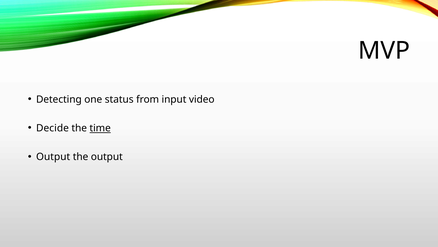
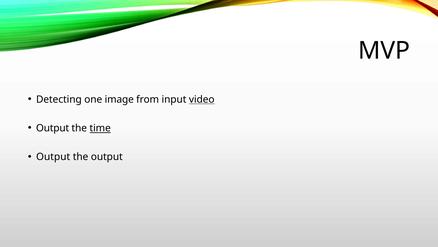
status: status -> image (119, 99)
video underline: none -> present (202, 99)
Decide: Decide -> Output (53, 128)
